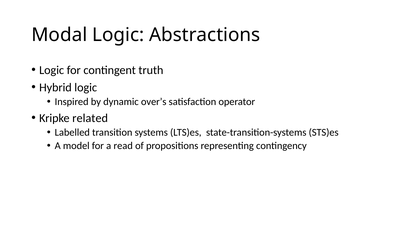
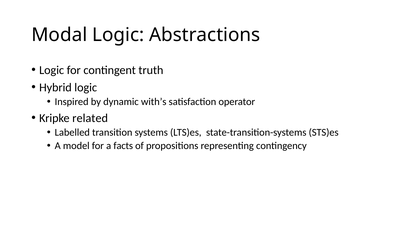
over’s: over’s -> with’s (154, 101)
read: read -> facts (123, 145)
